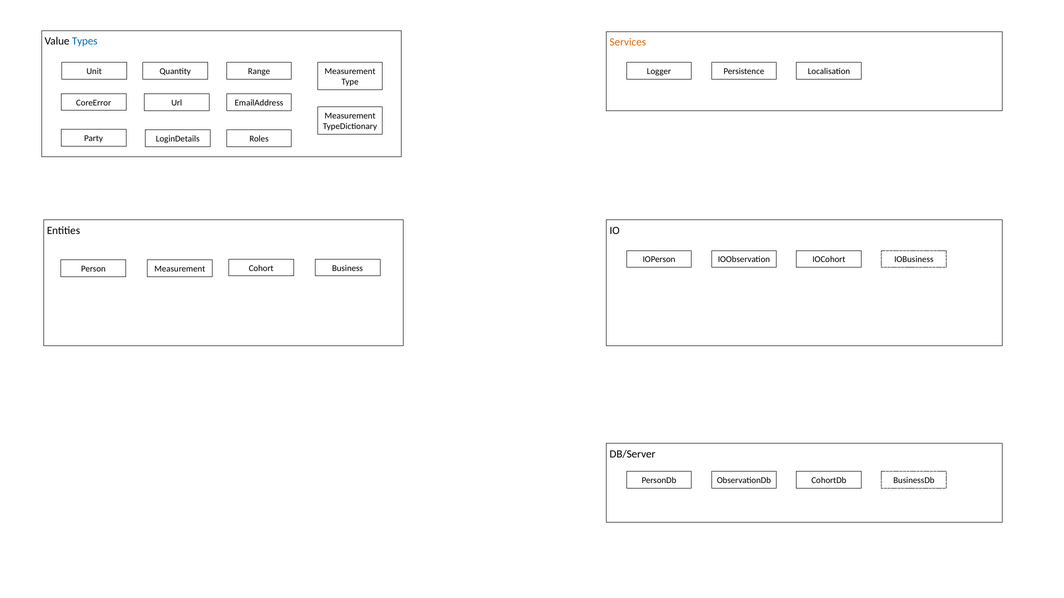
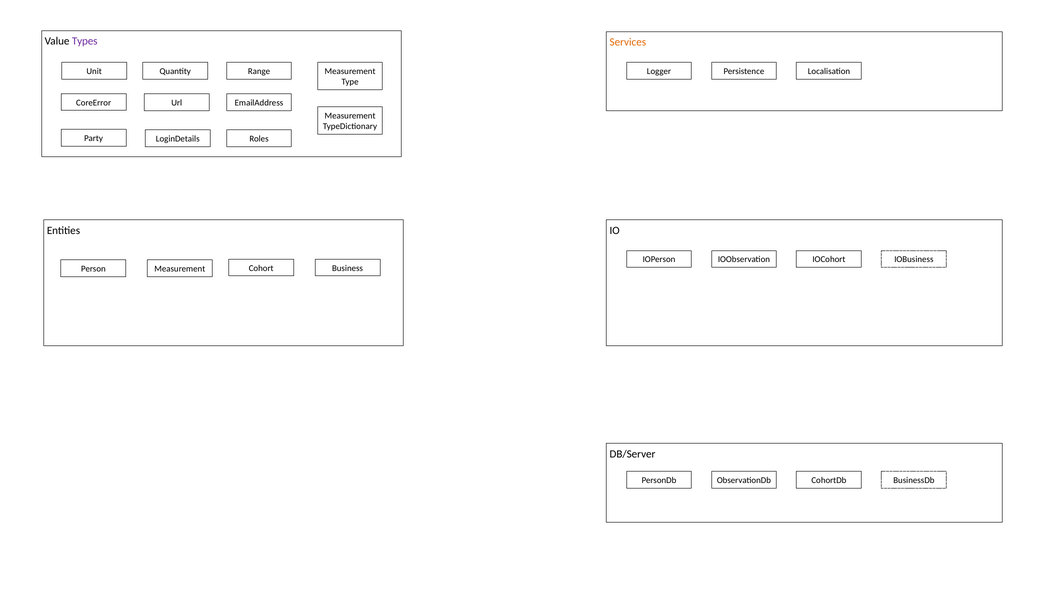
Types colour: blue -> purple (85, 41)
